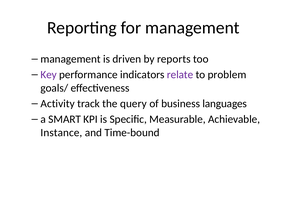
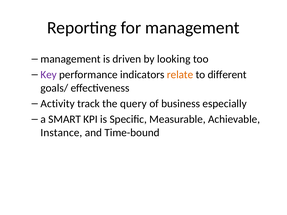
reports: reports -> looking (174, 59)
relate colour: purple -> orange (180, 75)
problem: problem -> different (227, 75)
languages: languages -> especially (225, 104)
